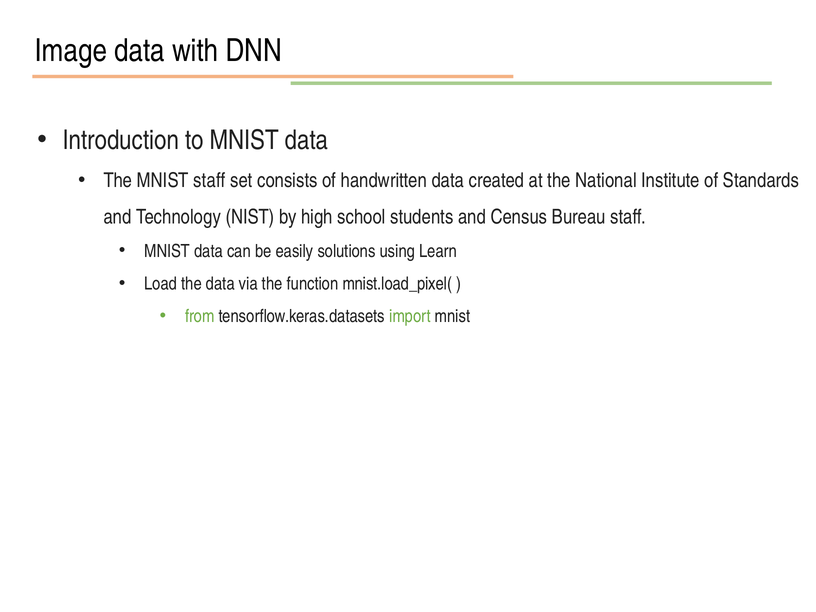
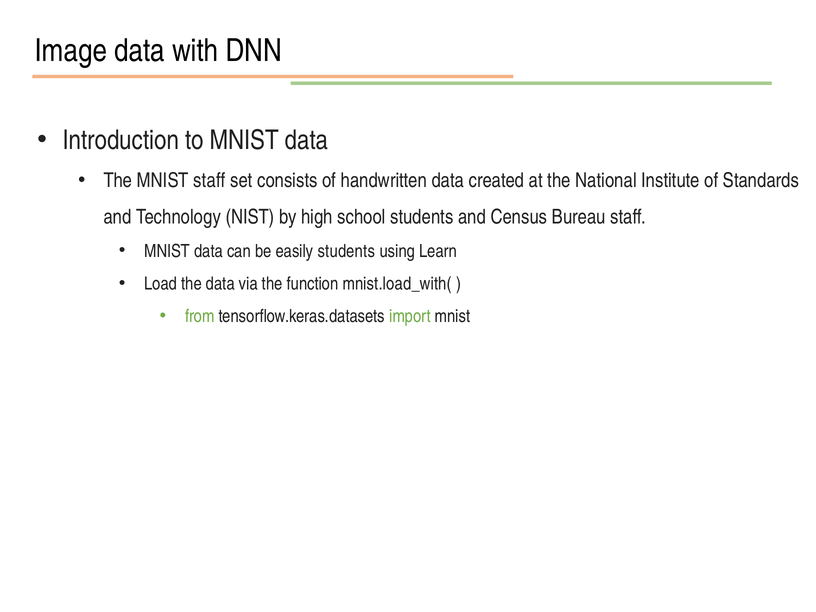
easily solutions: solutions -> students (346, 251)
mnist.load_pixel(: mnist.load_pixel( -> mnist.load_with( (397, 284)
